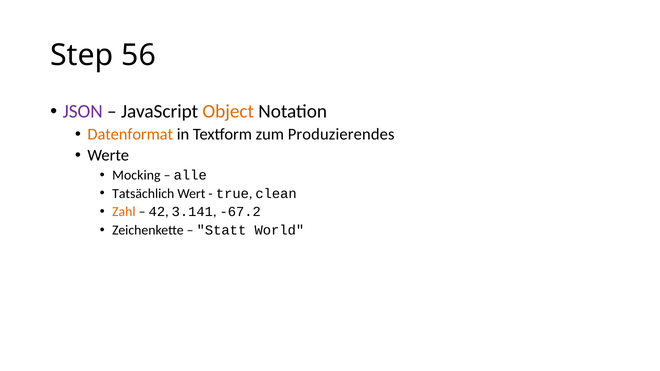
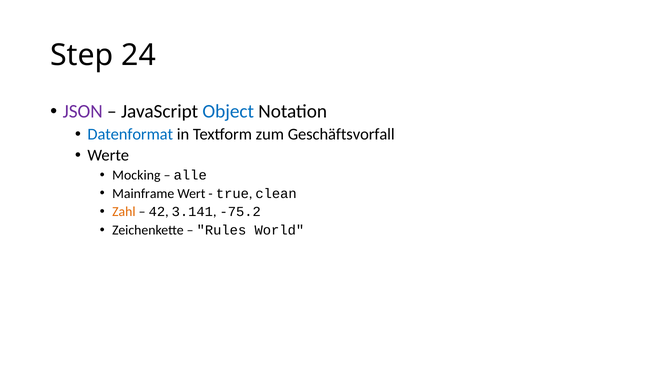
56: 56 -> 24 (139, 55)
Object colour: orange -> blue (228, 112)
Datenformat colour: orange -> blue (130, 134)
Produzierendes: Produzierendes -> Geschäftsvorfall (341, 134)
Tatsächlich: Tatsächlich -> Mainframe (143, 194)
-67.2: -67.2 -> -75.2 (240, 212)
Statt: Statt -> Rules (221, 230)
